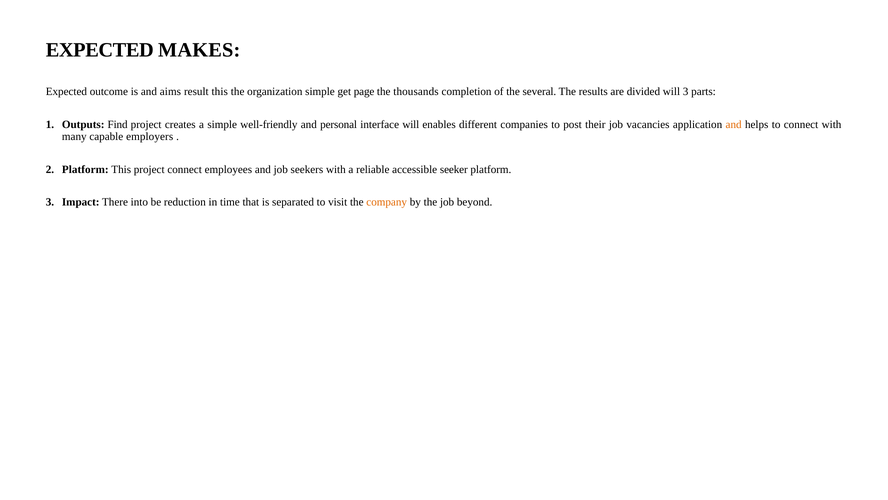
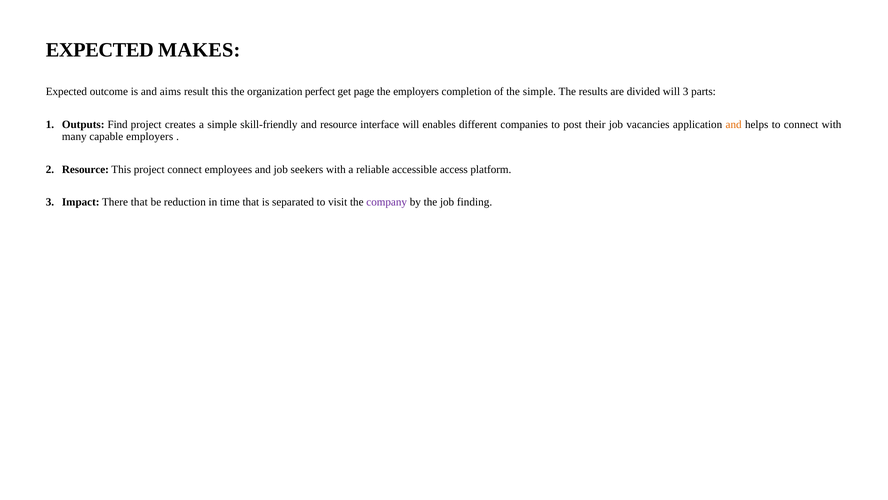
organization simple: simple -> perfect (320, 92)
the thousands: thousands -> employers (416, 92)
the several: several -> simple (539, 92)
well-friendly: well-friendly -> skill-friendly (269, 125)
and personal: personal -> resource (339, 125)
Platform: Platform -> Resource (85, 169)
seeker: seeker -> access (454, 169)
There into: into -> that (139, 202)
company colour: orange -> purple (387, 202)
beyond: beyond -> finding (475, 202)
